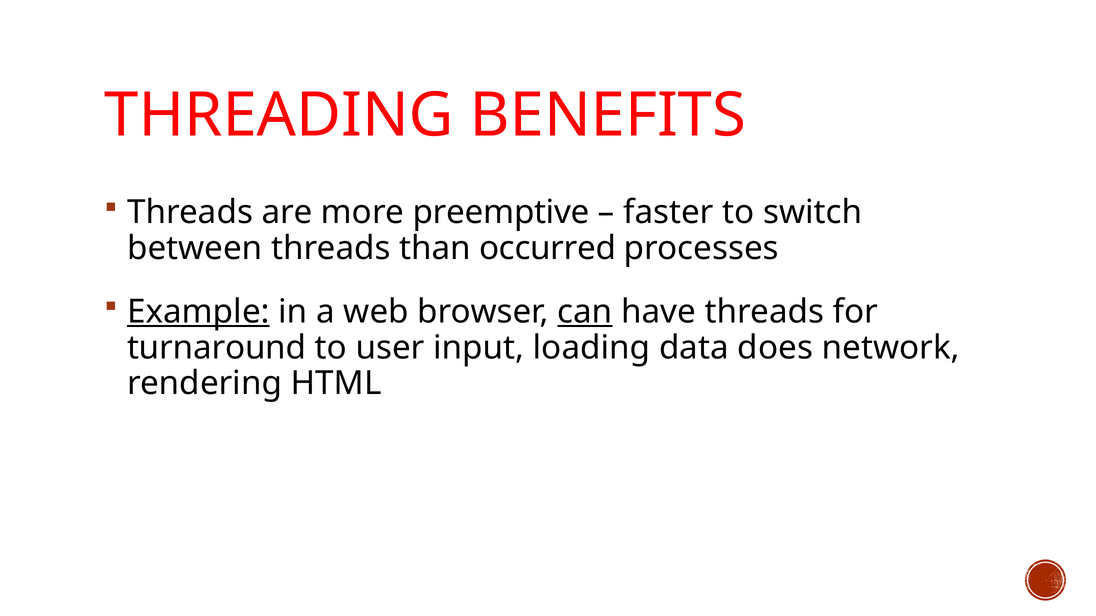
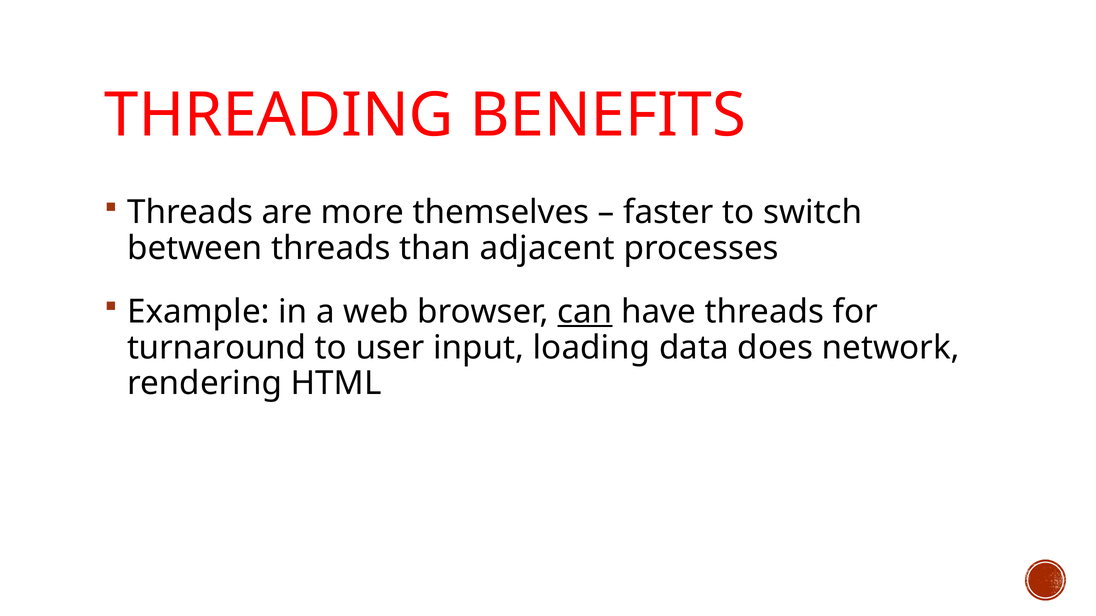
preemptive: preemptive -> themselves (501, 213)
occurred: occurred -> adjacent (547, 249)
Example underline: present -> none (198, 312)
